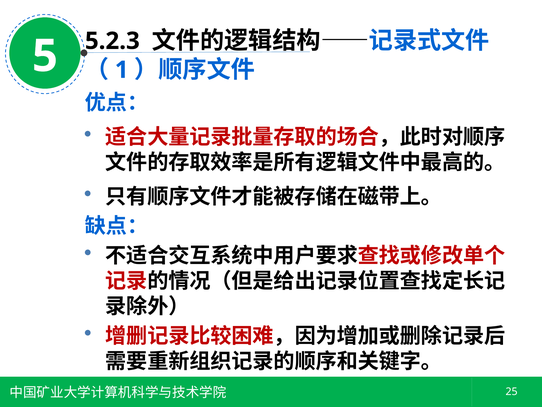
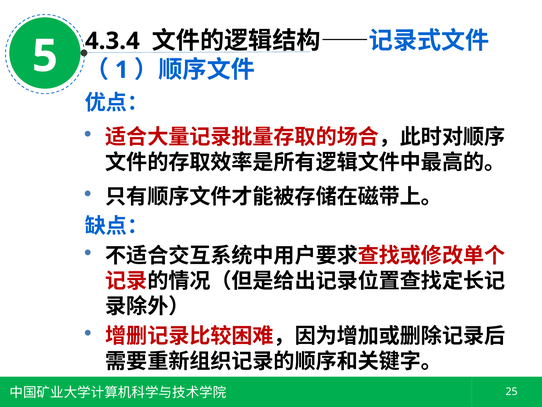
5.2.3: 5.2.3 -> 4.3.4 (112, 41)
